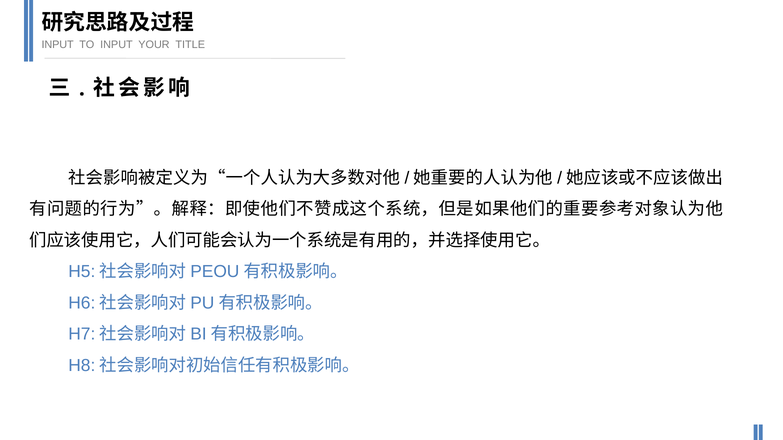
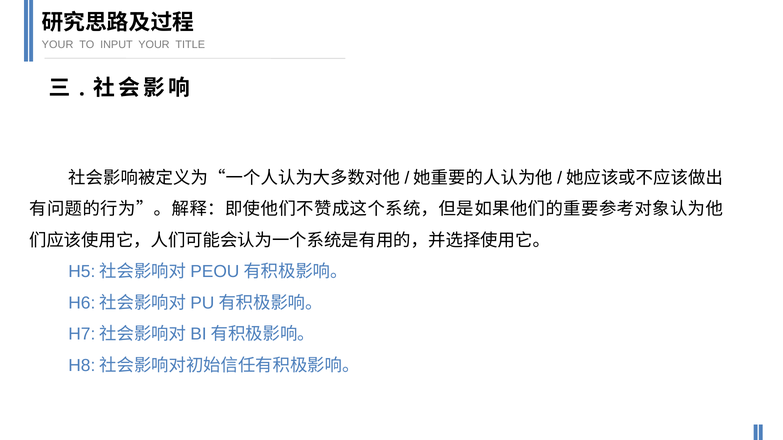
INPUT: INPUT -> YOUR (58, 45)
